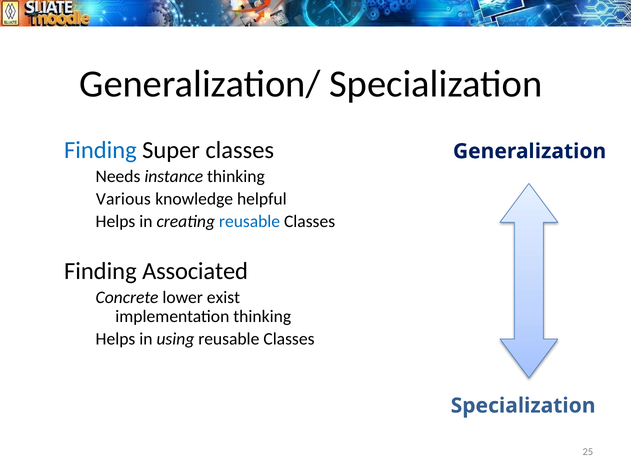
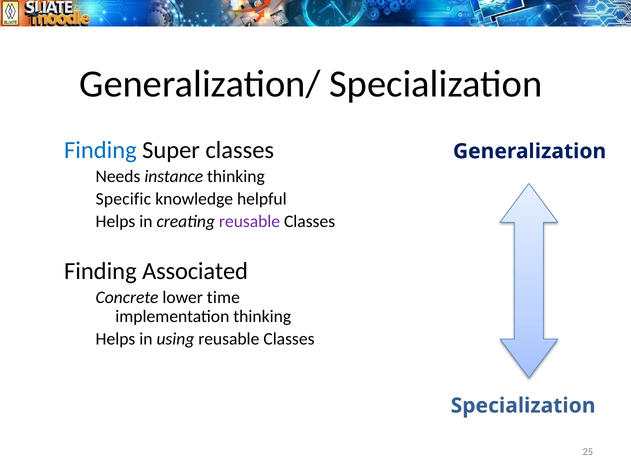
Various: Various -> Specific (123, 199)
reusable colour: blue -> purple (250, 221)
exist: exist -> time (223, 298)
